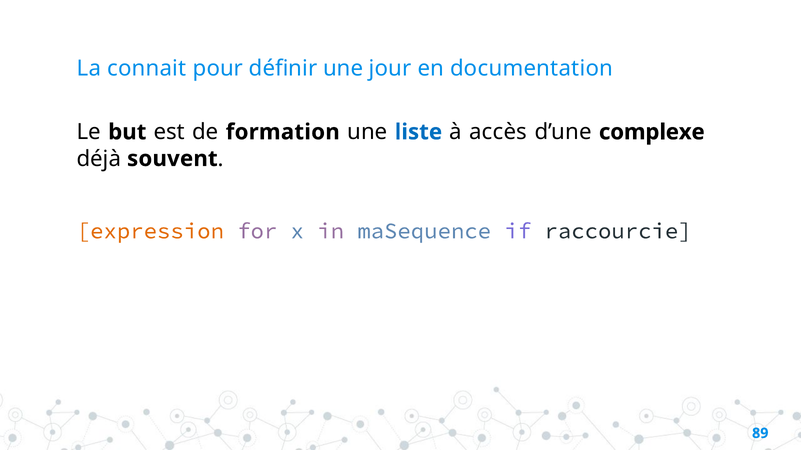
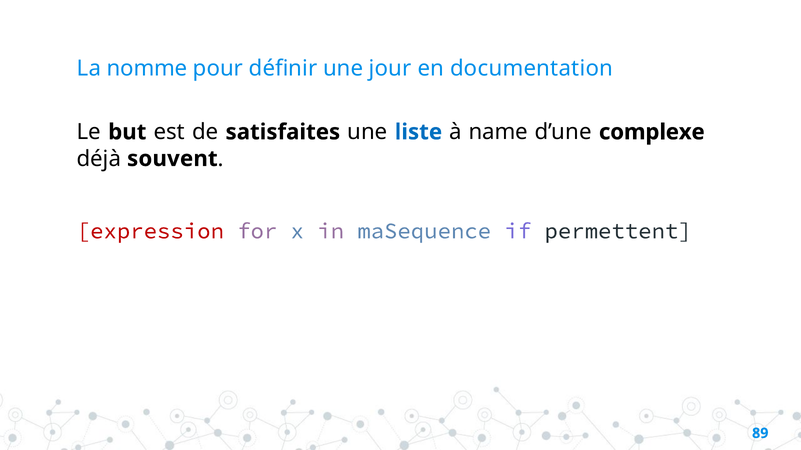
connait: connait -> nomme (147, 69)
formation: formation -> satisfaites (283, 132)
accès: accès -> name (498, 132)
expression colour: orange -> red (150, 231)
raccourcie: raccourcie -> permettent (618, 231)
